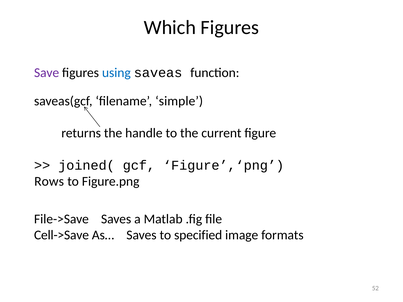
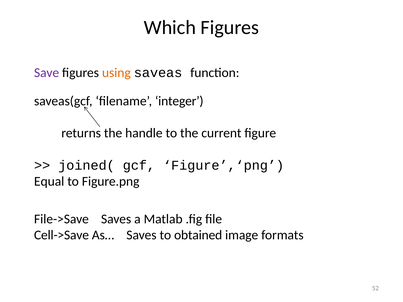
using colour: blue -> orange (116, 73)
simple: simple -> integer (179, 101)
Rows: Rows -> Equal (49, 182)
specified: specified -> obtained (198, 235)
